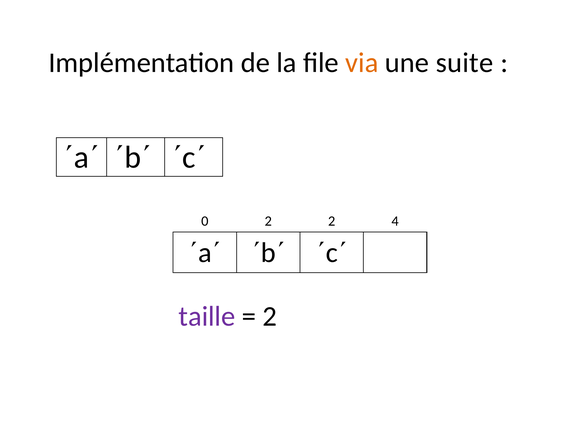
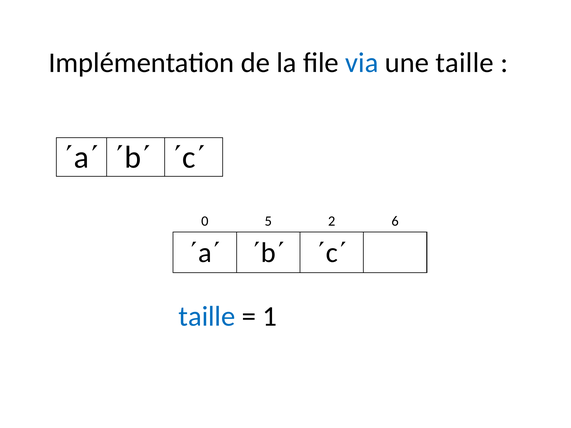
via colour: orange -> blue (362, 63)
une suite: suite -> taille (465, 63)
0 2: 2 -> 5 (268, 221)
4: 4 -> 6 (395, 221)
taille colour: purple -> blue (207, 316)
2: 2 -> 1 (270, 316)
